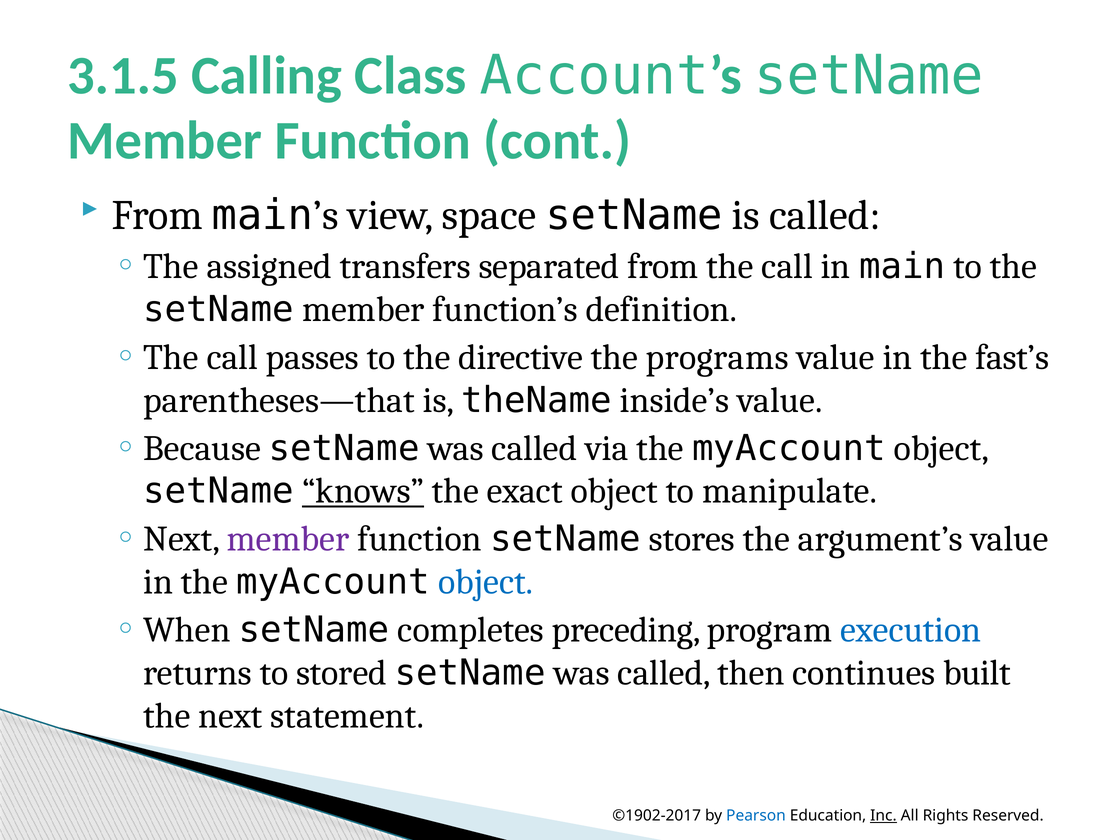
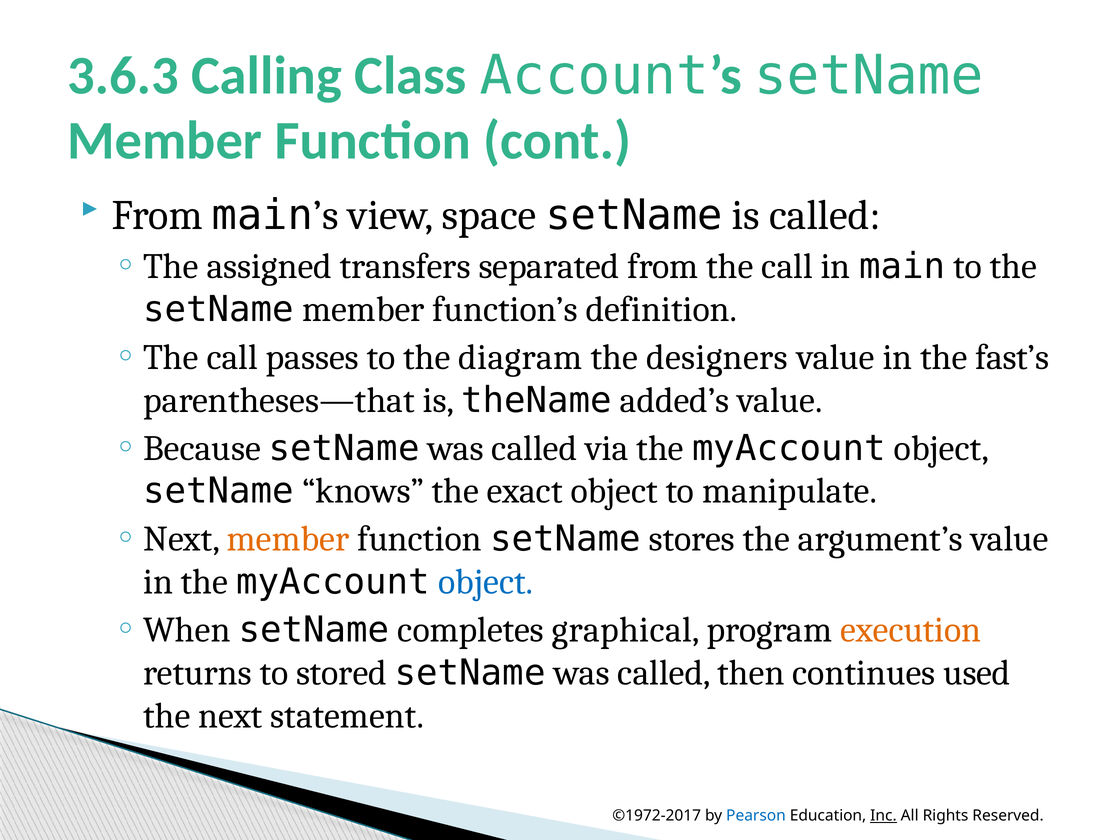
3.1.5: 3.1.5 -> 3.6.3 (123, 76)
directive: directive -> diagram (520, 357)
programs: programs -> designers (717, 357)
inside’s: inside’s -> added’s (675, 400)
knows underline: present -> none (363, 491)
member colour: purple -> orange (288, 539)
preceding: preceding -> graphical (626, 630)
execution colour: blue -> orange (911, 630)
built: built -> used (977, 673)
©1902-2017: ©1902-2017 -> ©1972-2017 (657, 816)
